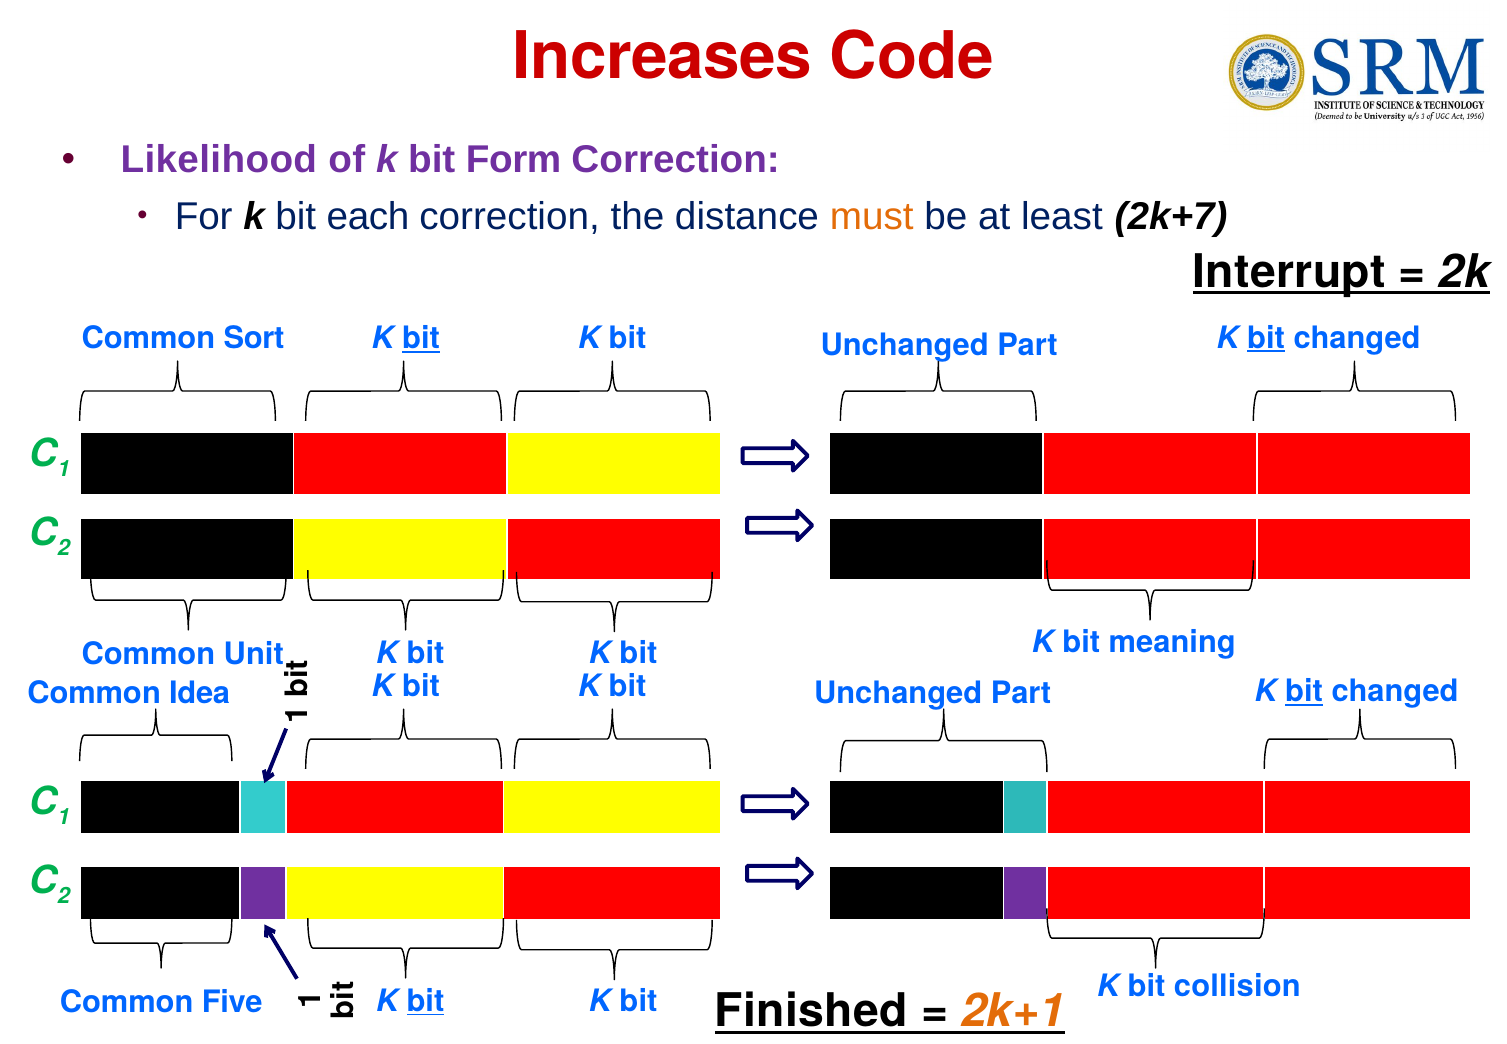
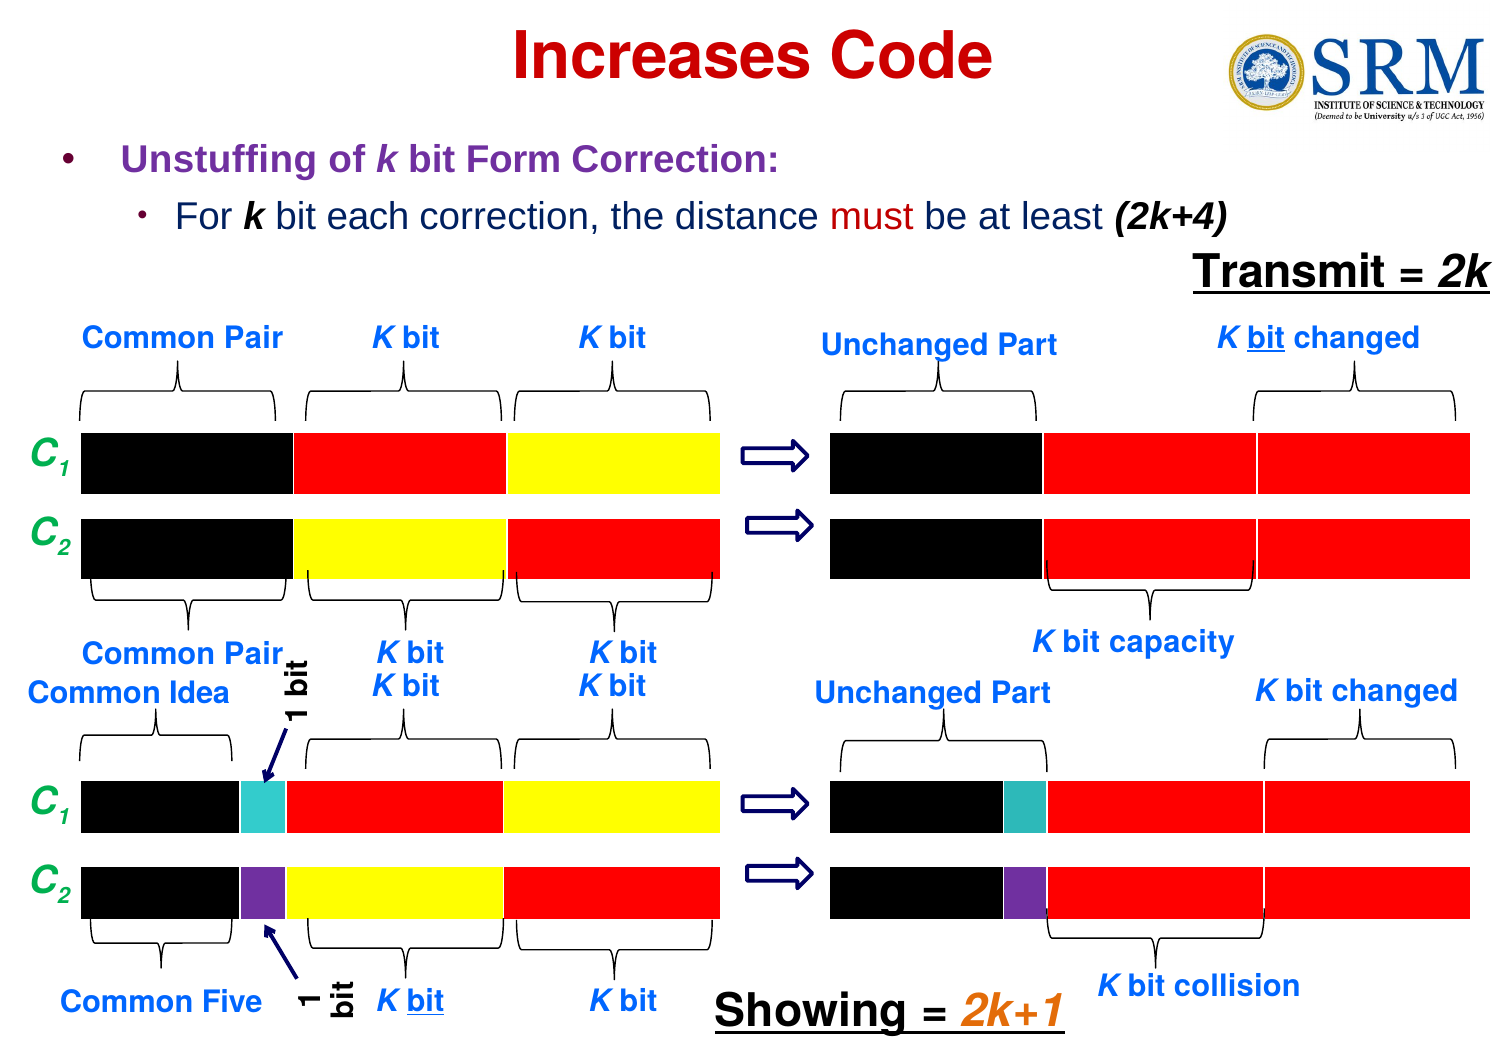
Likelihood: Likelihood -> Unstuffing (219, 160)
must colour: orange -> red (872, 217)
2k+7: 2k+7 -> 2k+4 (1171, 217)
Interrupt: Interrupt -> Transmit (1290, 272)
Sort: Sort -> Pair (254, 338)
bit underline: present -> none (421, 338)
meaning: meaning -> capacity (1172, 642)
Unit: Unit -> Pair (254, 654)
bit underline: present -> none (1304, 691)
Finished: Finished -> Showing (812, 1011)
